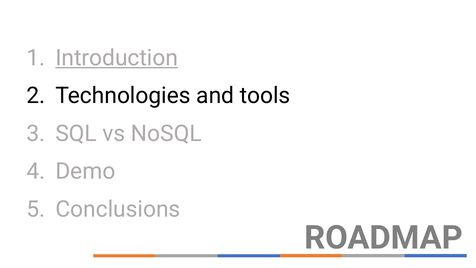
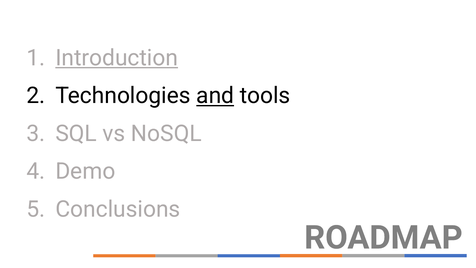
and underline: none -> present (215, 96)
